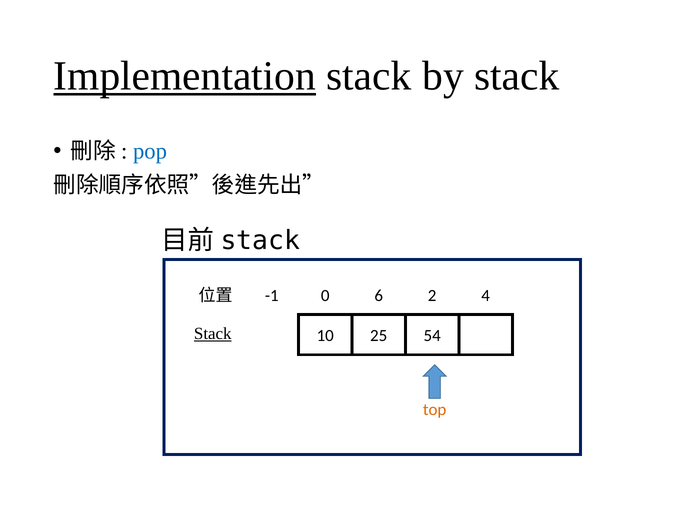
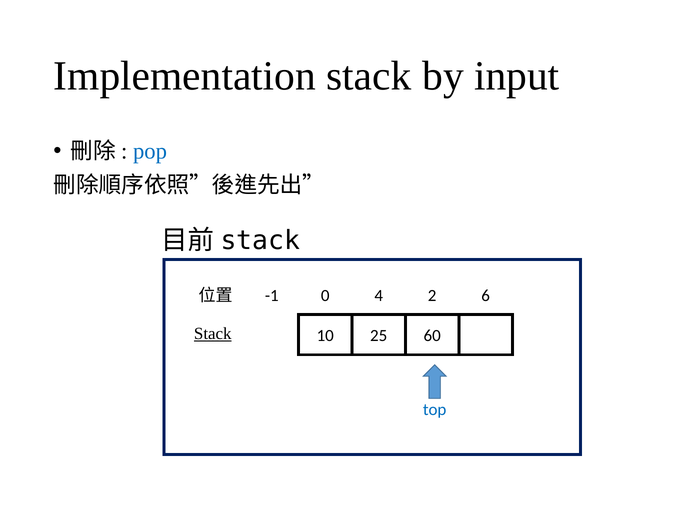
Implementation underline: present -> none (185, 76)
by stack: stack -> input (517, 76)
6: 6 -> 4 (379, 295)
4: 4 -> 6 (486, 295)
54: 54 -> 60 (432, 335)
top colour: orange -> blue (435, 409)
